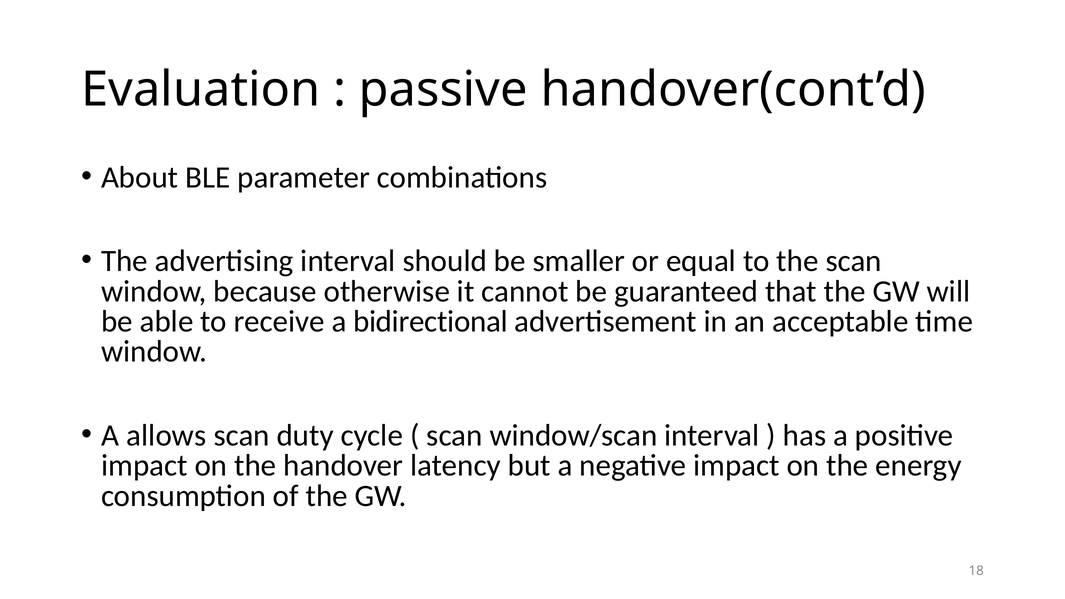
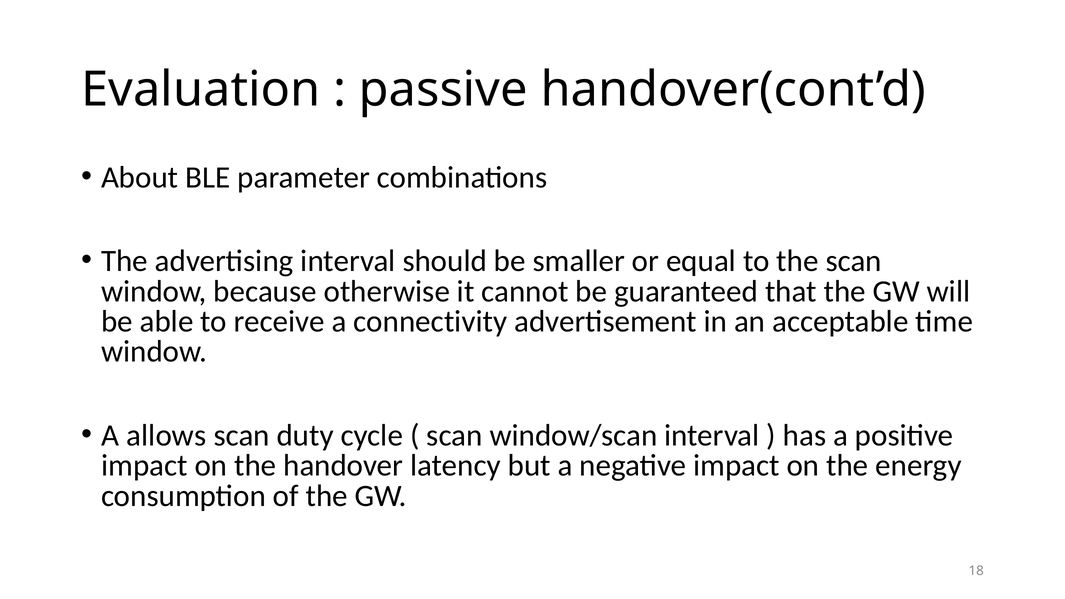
bidirectional: bidirectional -> connectivity (430, 322)
